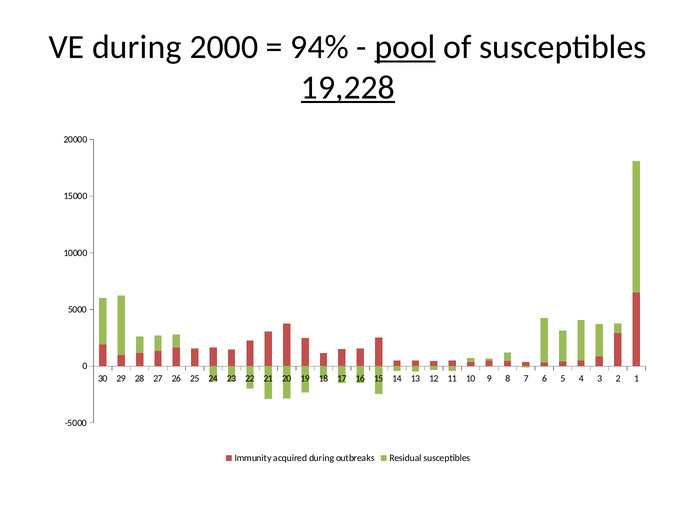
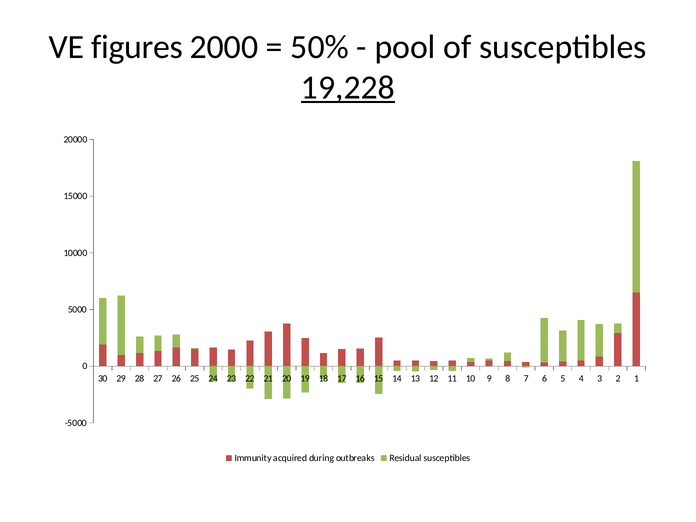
VE during: during -> figures (137, 47)
94%: 94% -> 50% (320, 47)
pool underline: present -> none (405, 47)
